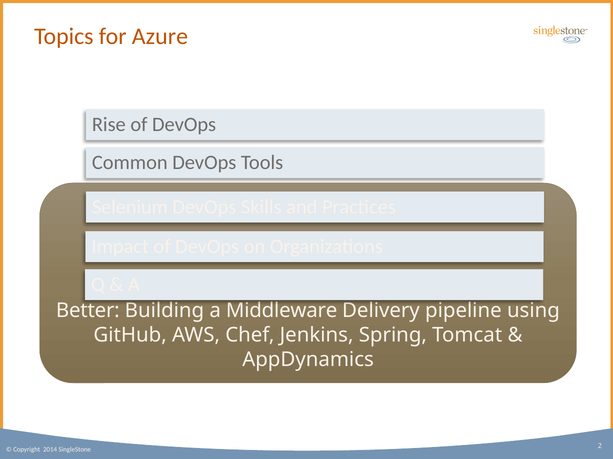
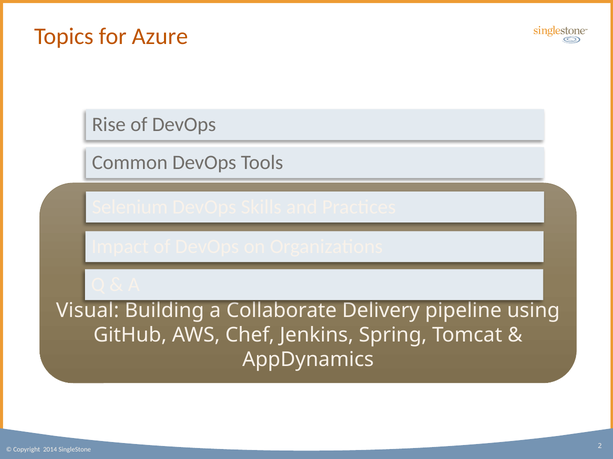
Better: Better -> Visual (88, 311)
Middleware: Middleware -> Collaborate (282, 311)
